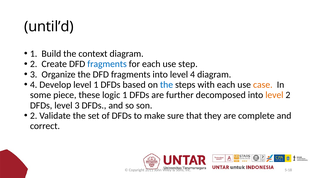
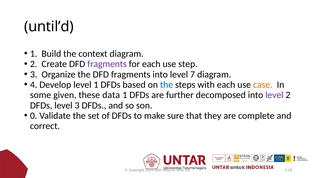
fragments colour: blue -> purple (107, 64)
level 4: 4 -> 7 (193, 74)
piece: piece -> given (65, 95)
logic: logic -> data (111, 95)
level colour: orange -> purple (274, 95)
2: 2 -> 0 (34, 116)
